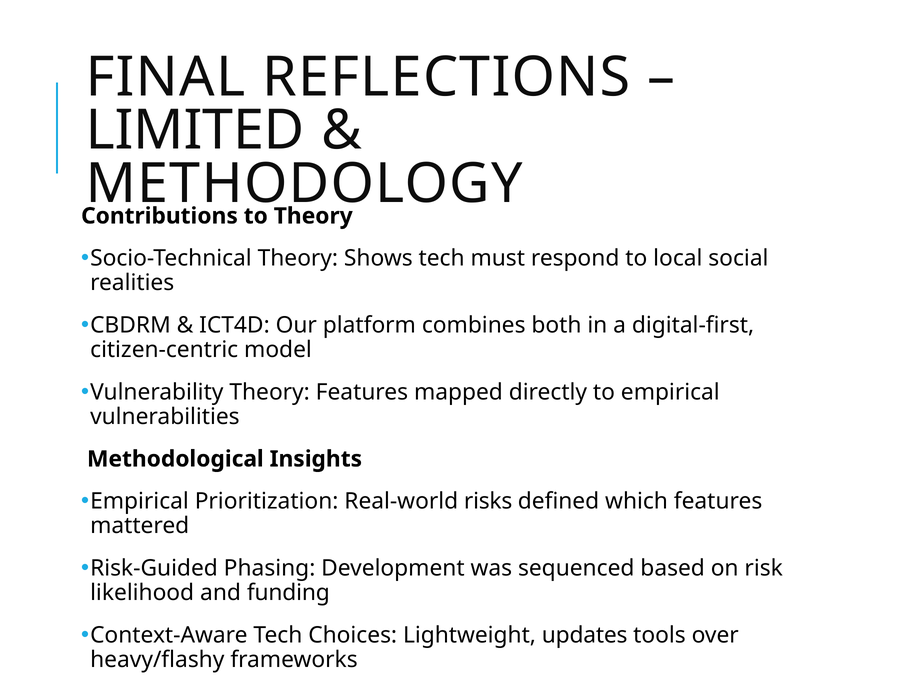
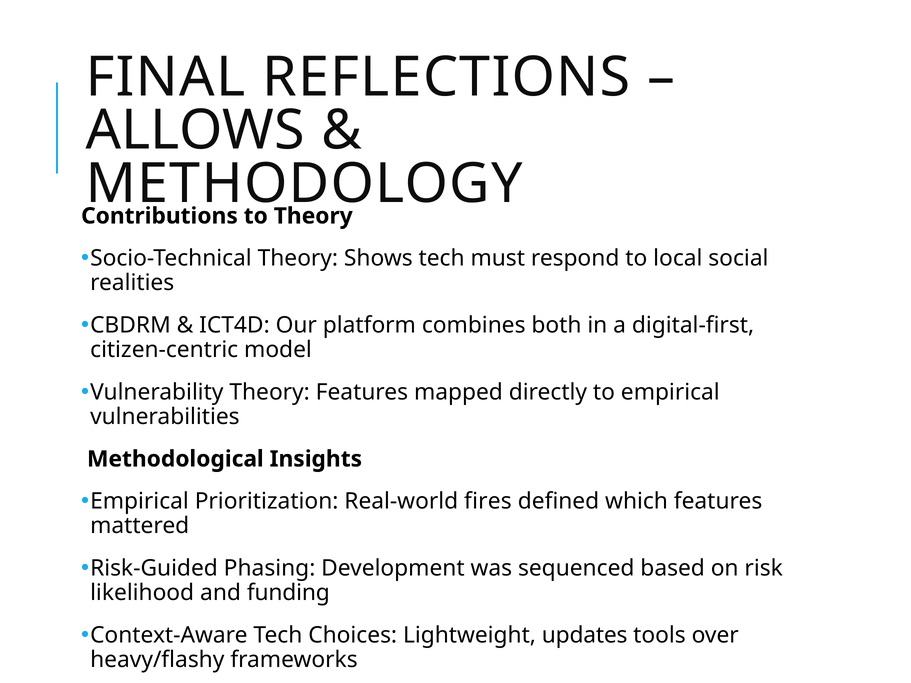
LIMITED: LIMITED -> ALLOWS (195, 131)
risks: risks -> fires (488, 501)
